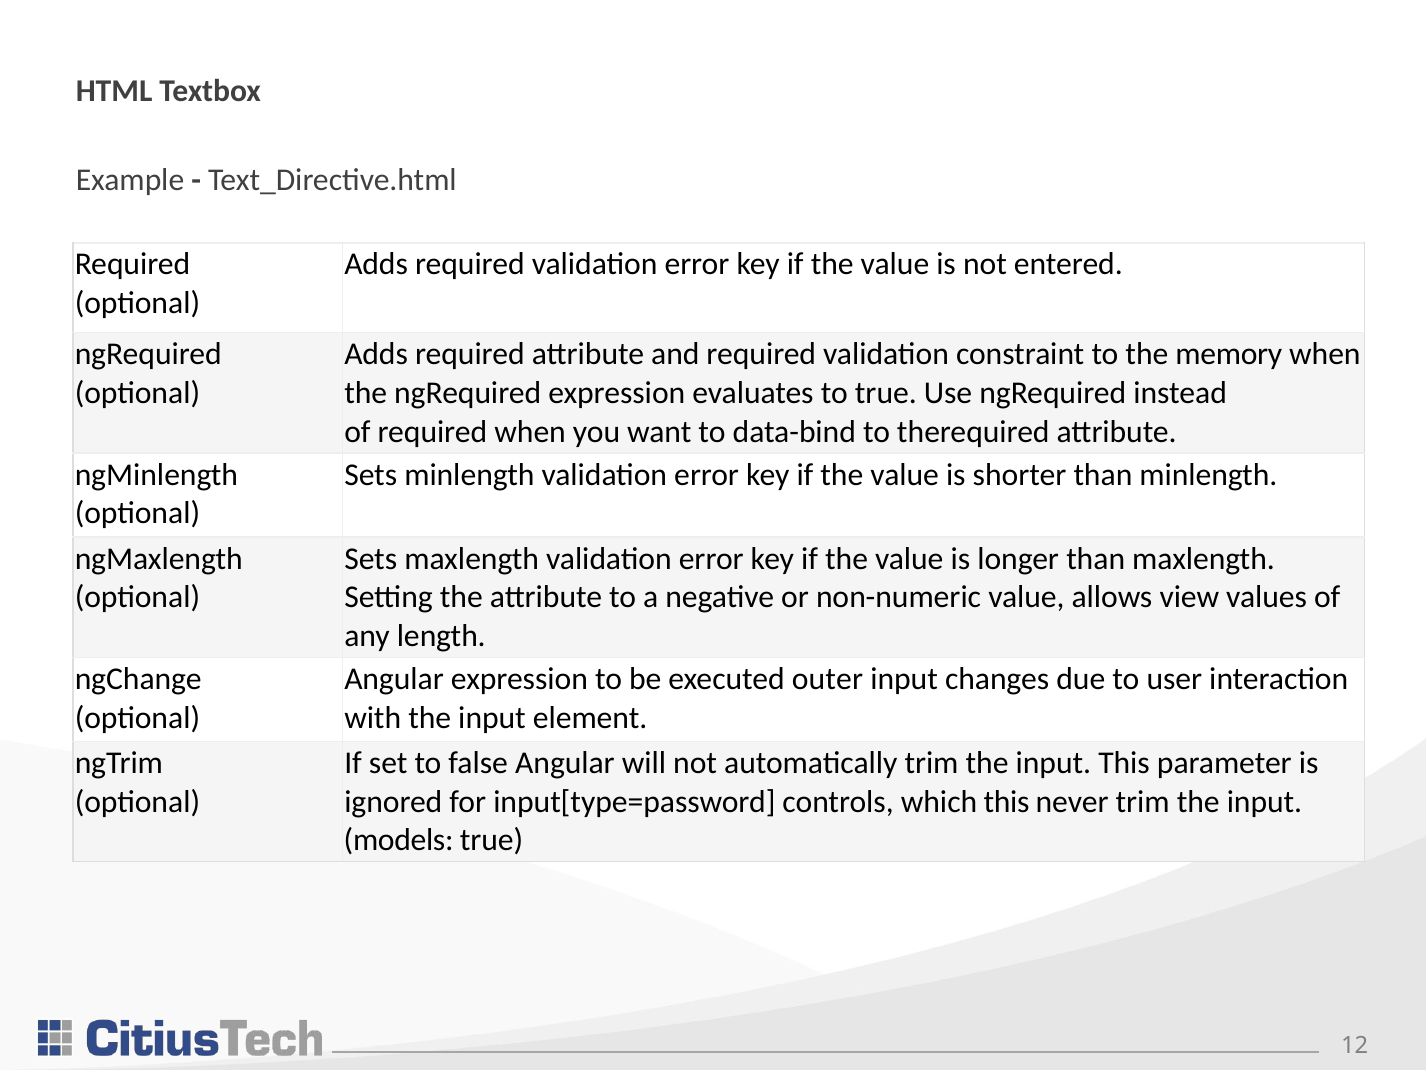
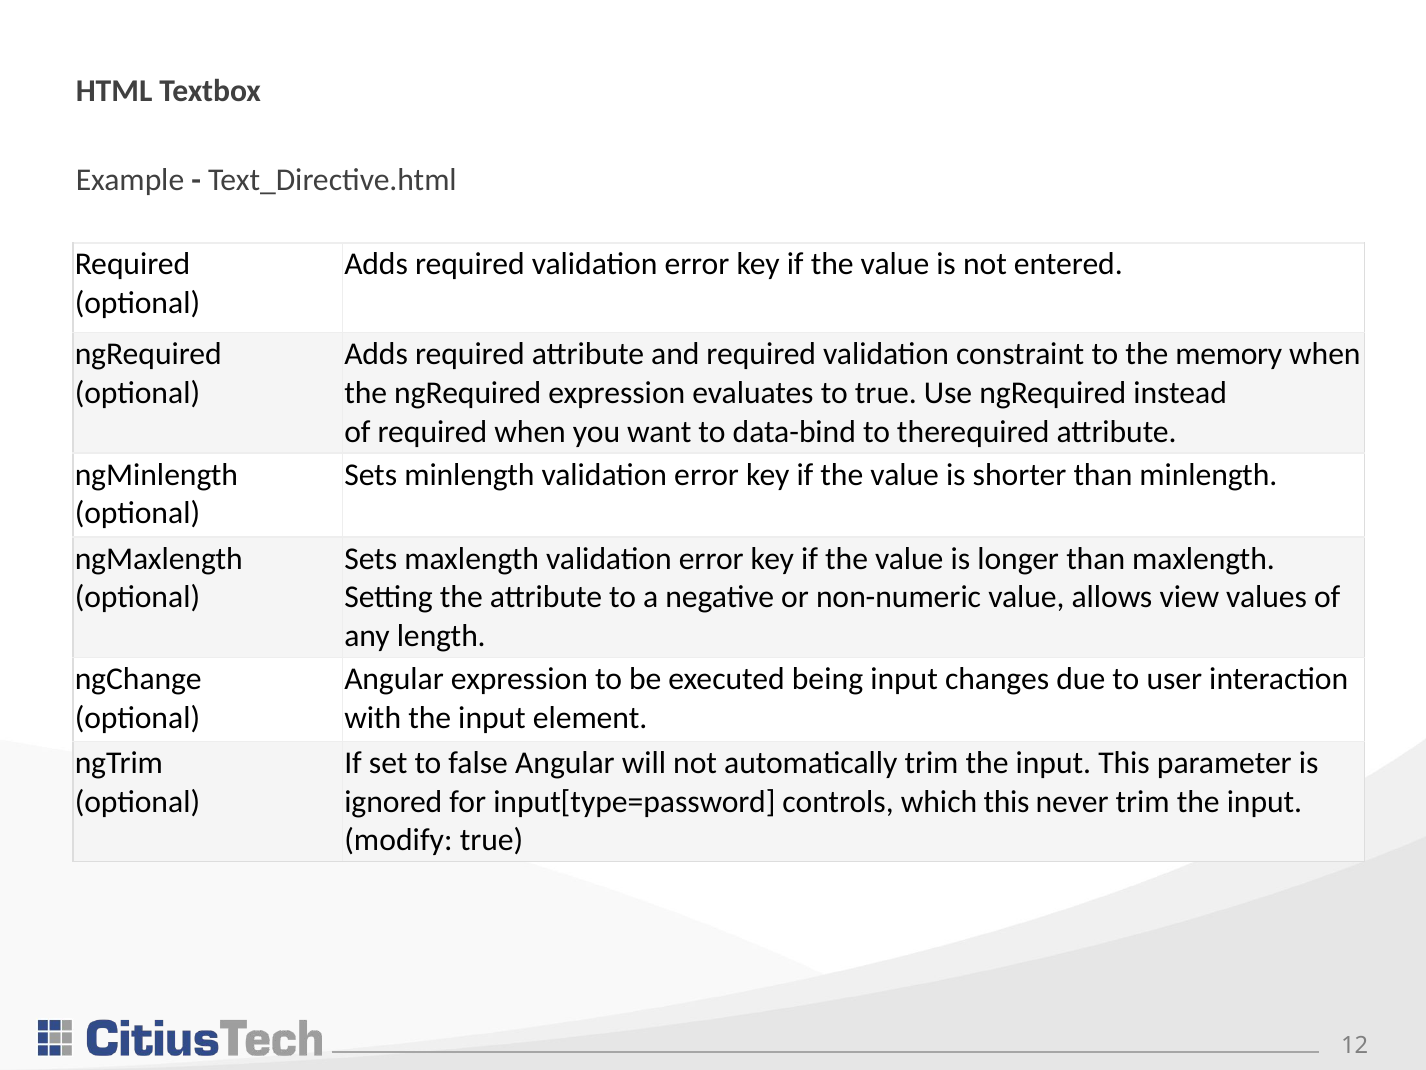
outer: outer -> being (827, 679)
models: models -> modify (398, 840)
